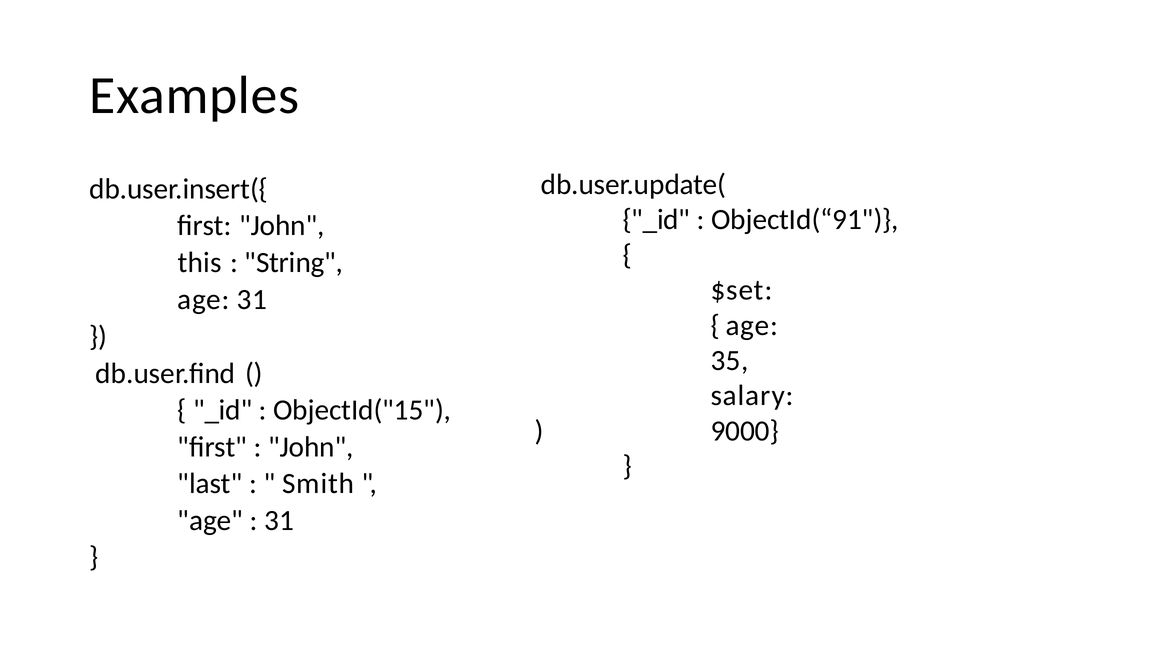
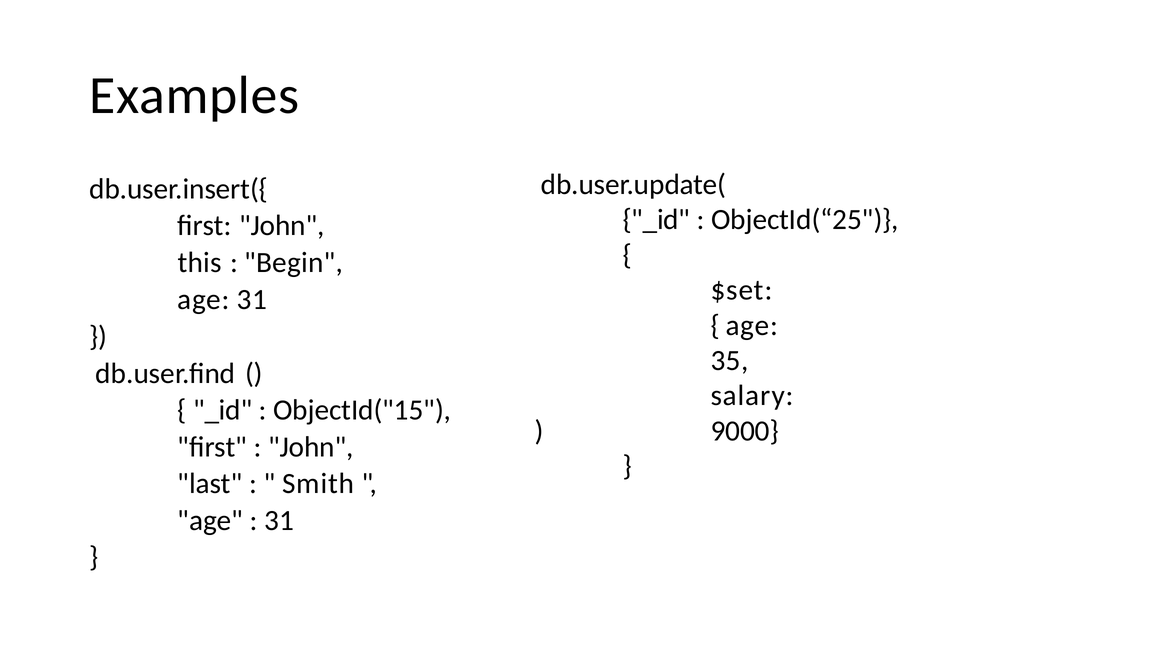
ObjectId(“91: ObjectId(“91 -> ObjectId(“25 (805, 220)
String: String -> Begin (294, 263)
